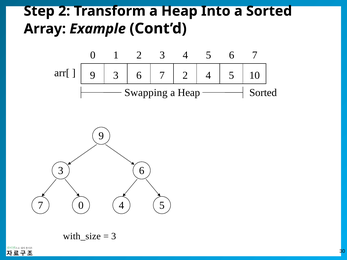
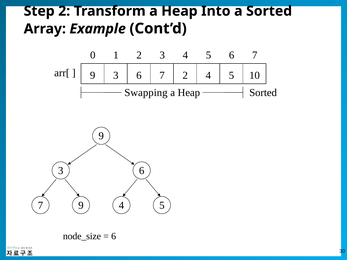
7 0: 0 -> 9 (81, 205)
with_size: with_size -> node_size (82, 236)
3: 3 -> 6 (114, 236)
